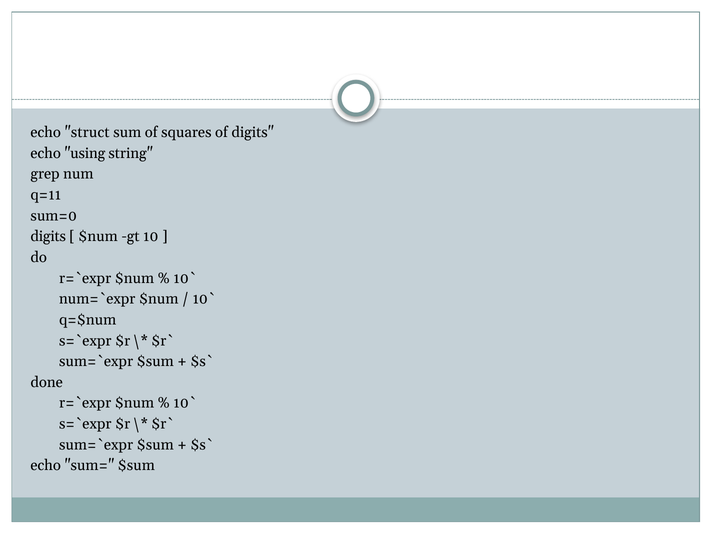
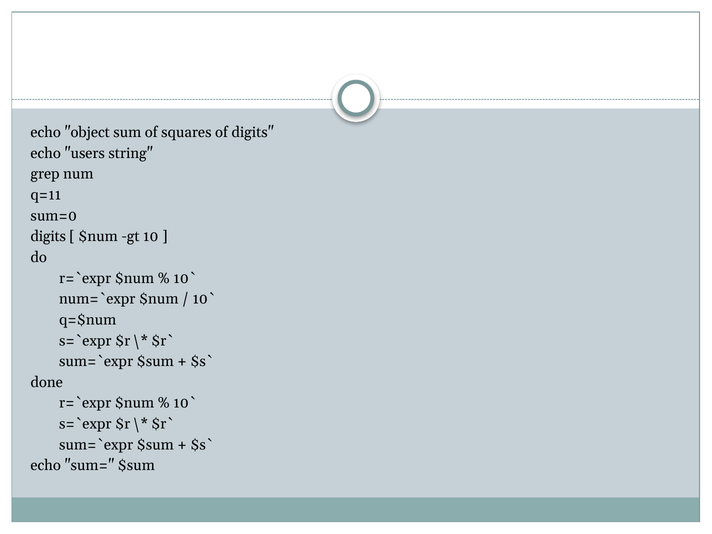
struct: struct -> object (87, 132)
using: using -> users (85, 153)
